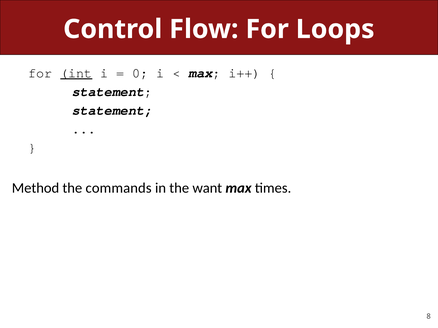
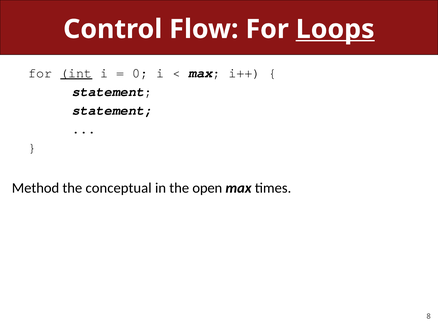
Loops underline: none -> present (335, 29)
commands: commands -> conceptual (119, 188)
want: want -> open (207, 188)
